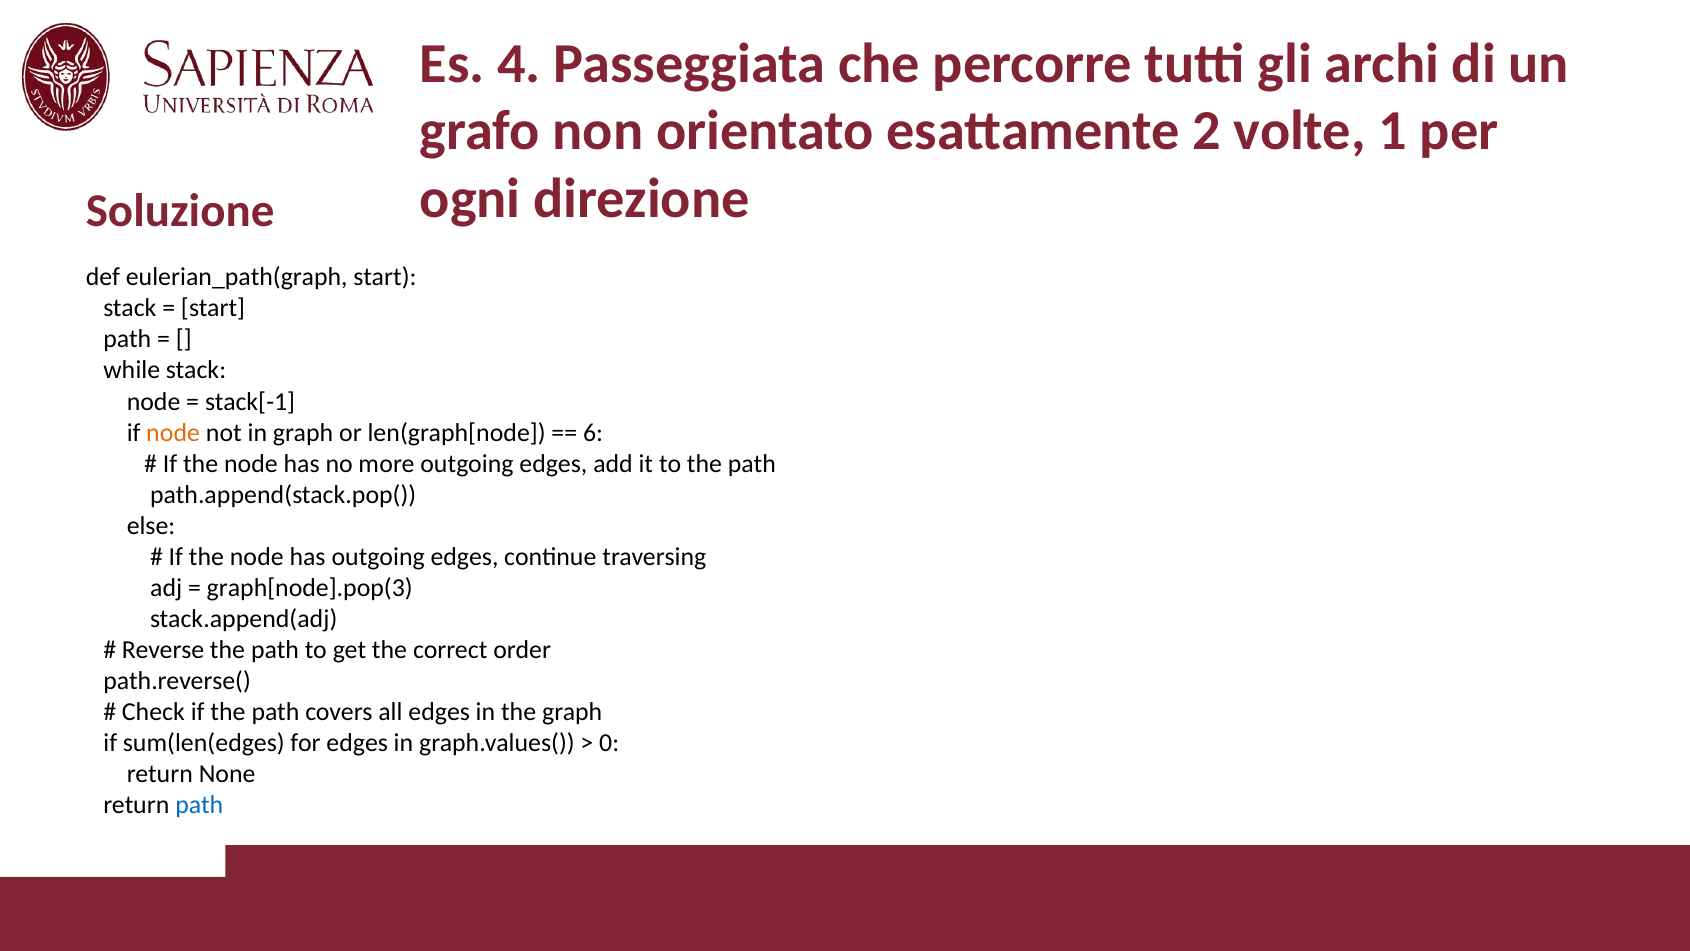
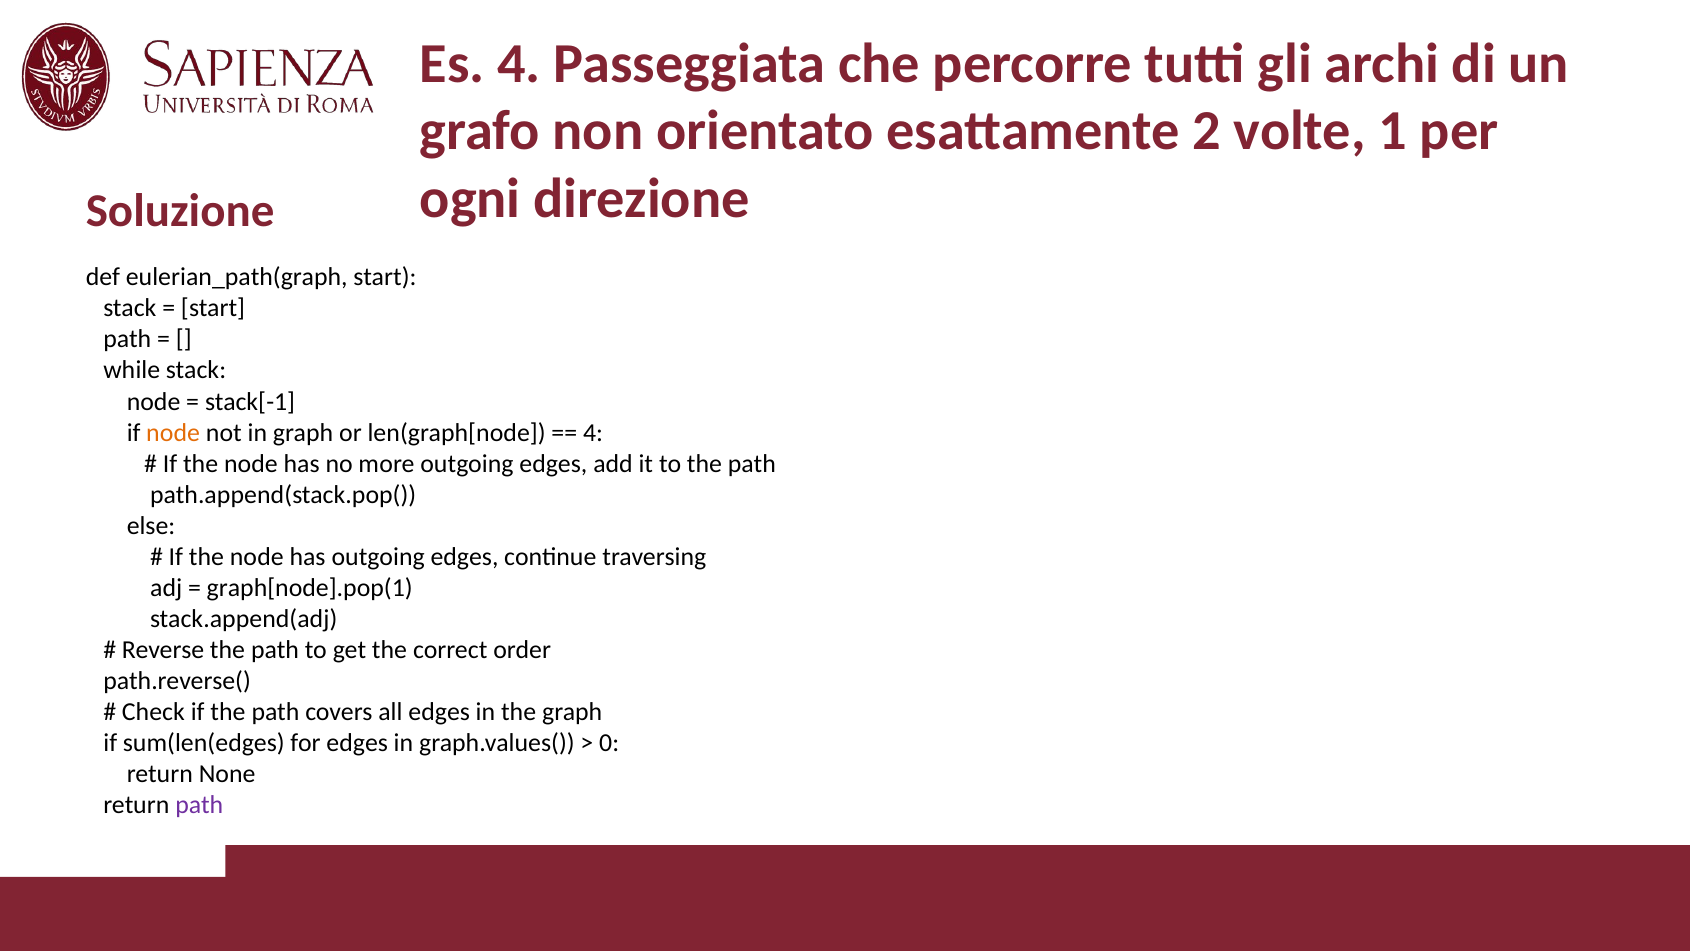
6: 6 -> 4 (593, 432)
graph[node].pop(3: graph[node].pop(3 -> graph[node].pop(1 (310, 587)
path colour: blue -> purple (199, 804)
